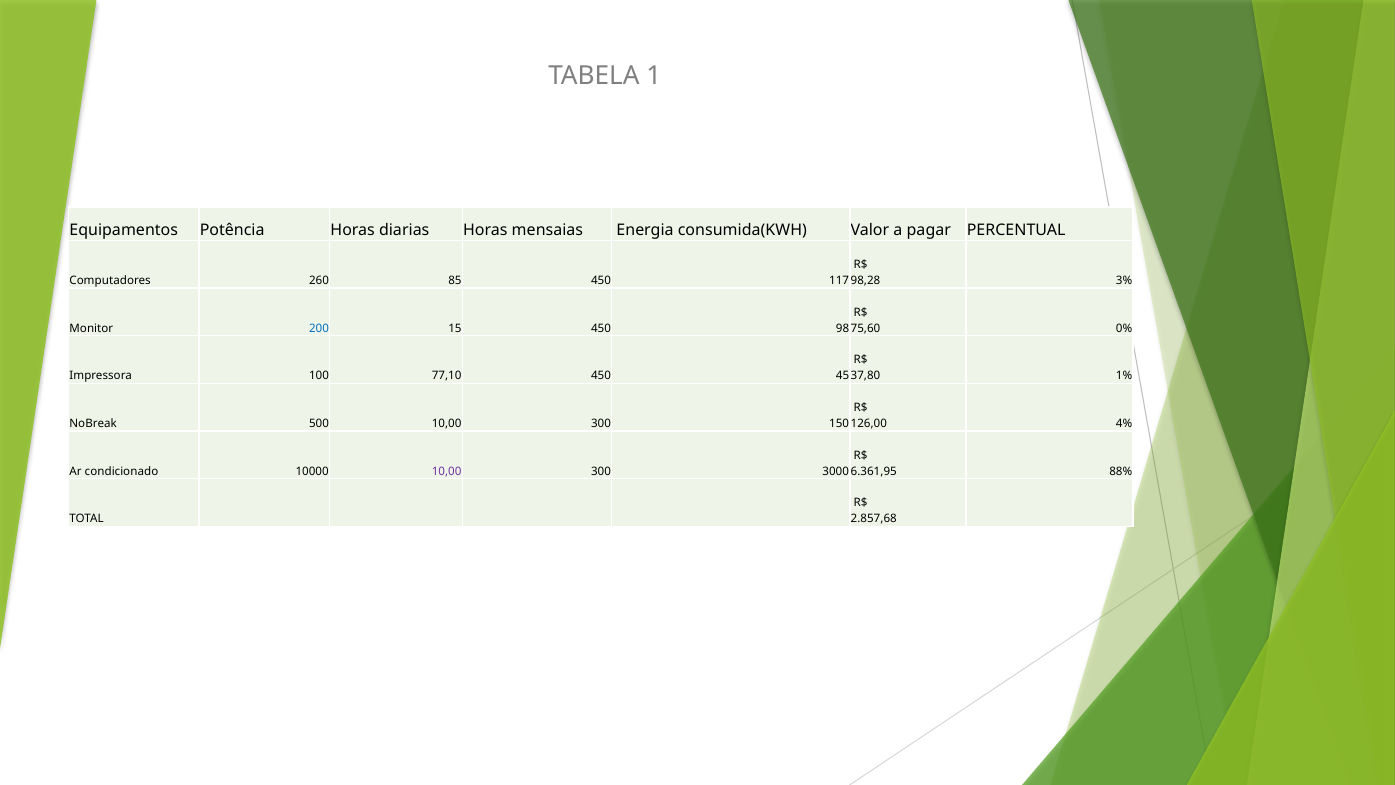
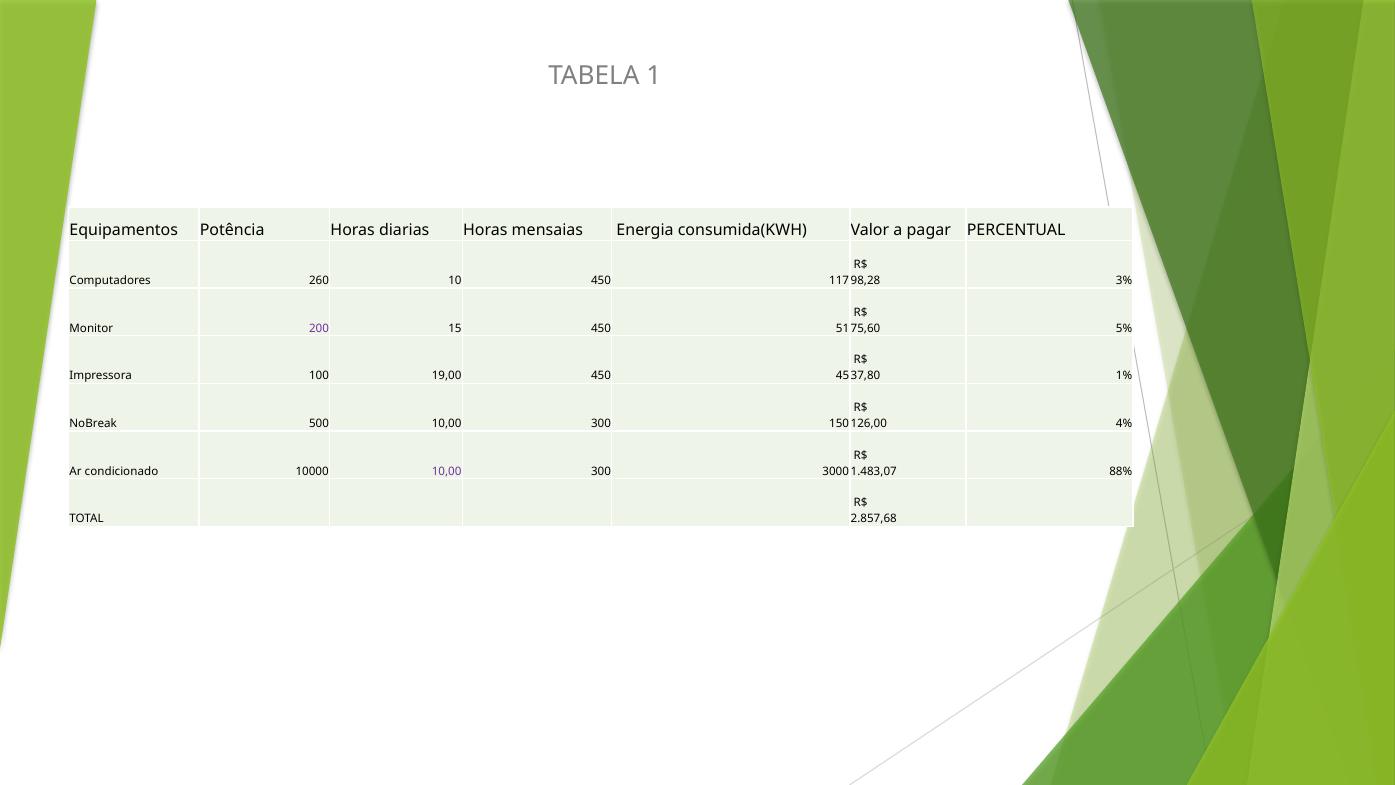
85: 85 -> 10 (455, 281)
200 colour: blue -> purple (319, 328)
98: 98 -> 51 (843, 328)
0%: 0% -> 5% (1124, 328)
77,10: 77,10 -> 19,00 (447, 376)
6.361,95: 6.361,95 -> 1.483,07 (874, 471)
